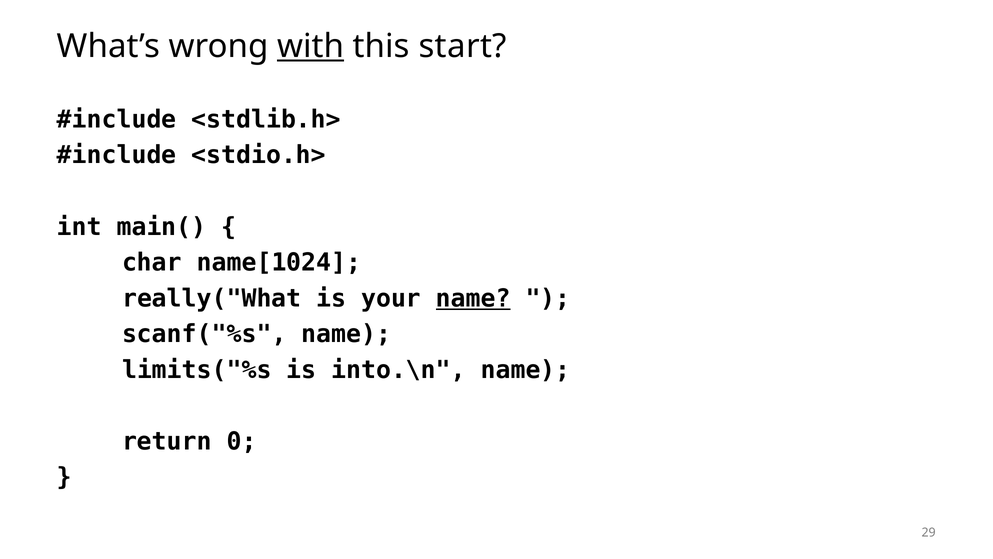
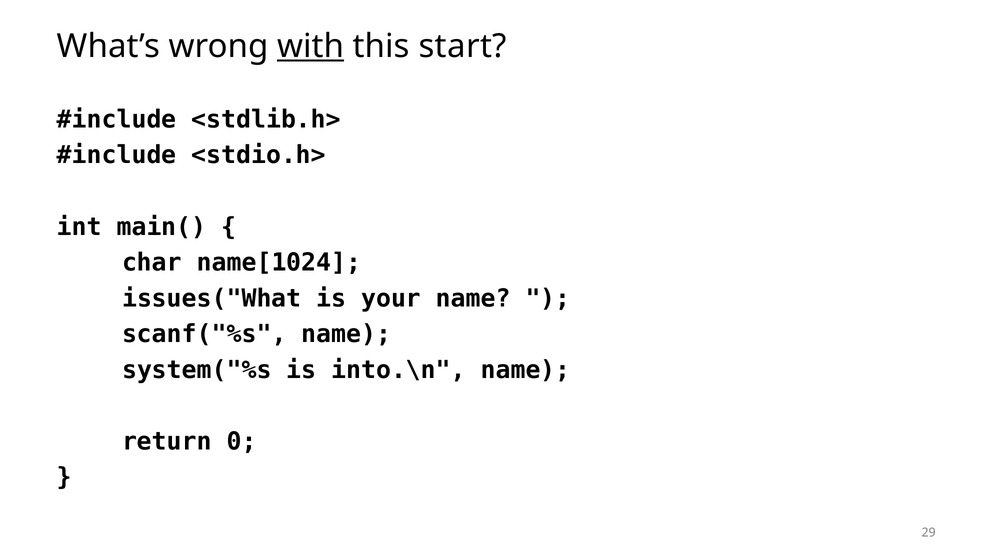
really("What: really("What -> issues("What (212, 298)
name underline: present -> none (473, 298)
limits("%s: limits("%s -> system("%s (197, 370)
